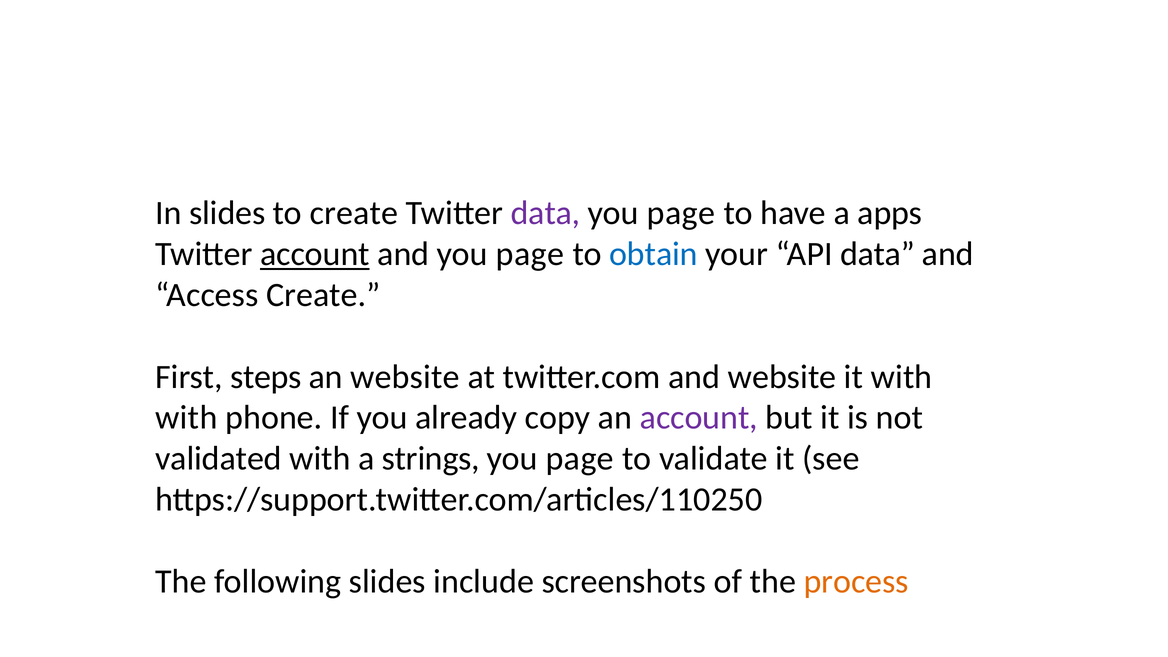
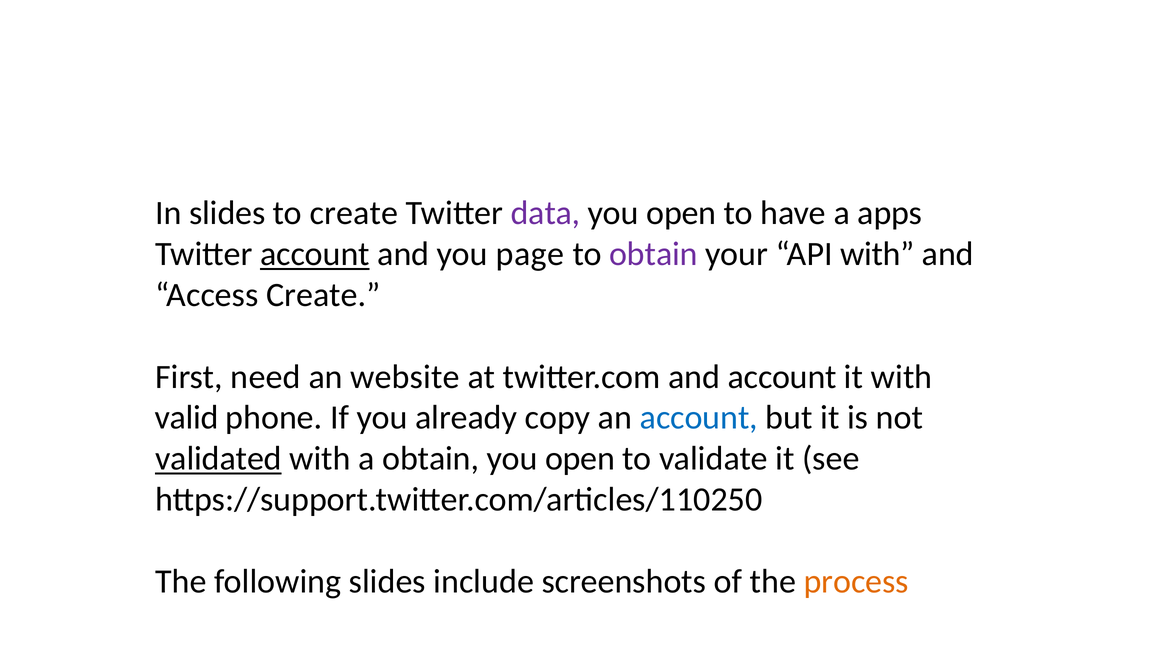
page: page -> open (681, 213)
obtain colour: blue -> purple (653, 254)
API data: data -> with (877, 254)
steps: steps -> need (266, 377)
and website: website -> account (782, 377)
with: with -> valid (187, 418)
account colour: purple -> blue (699, 418)
validated underline: none -> present (218, 459)
a strings: strings -> obtain (431, 459)
page: page -> open (580, 459)
